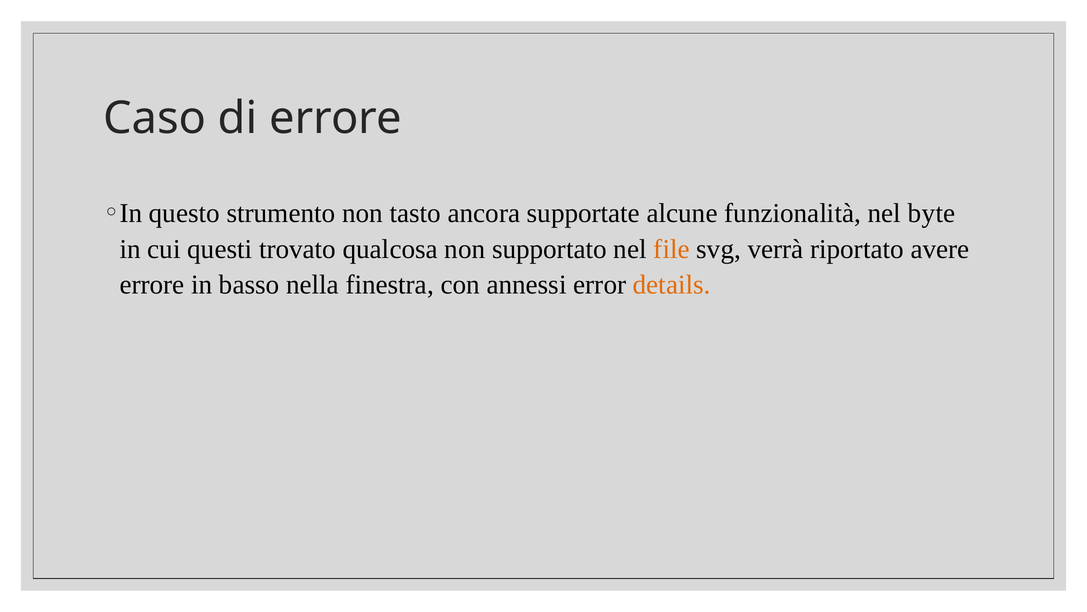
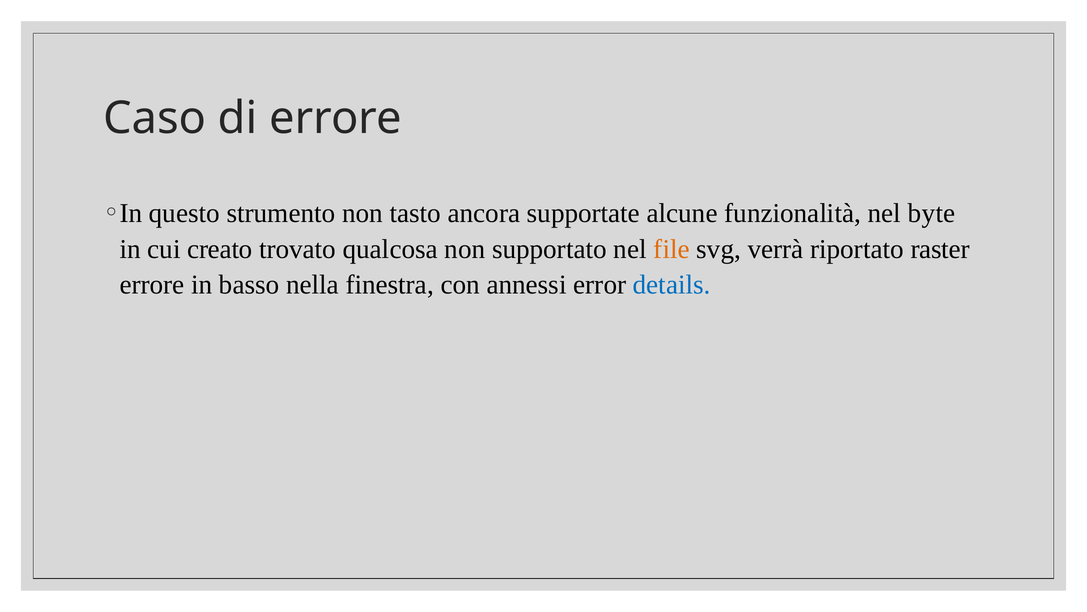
questi: questi -> creato (220, 249)
avere: avere -> raster (940, 249)
details colour: orange -> blue (672, 285)
